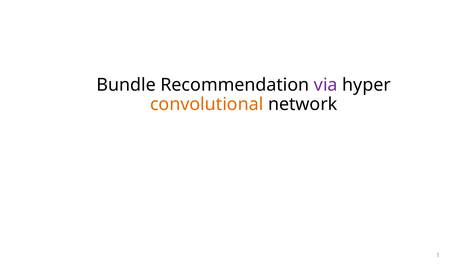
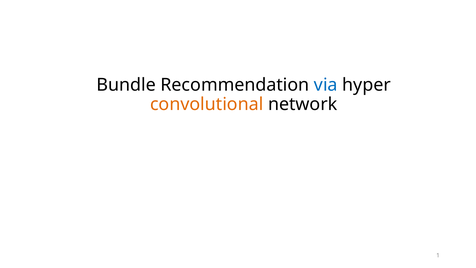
via colour: purple -> blue (326, 85)
